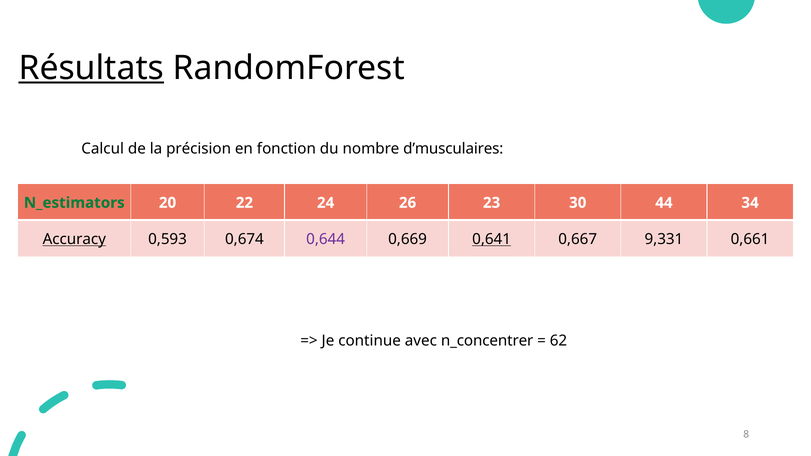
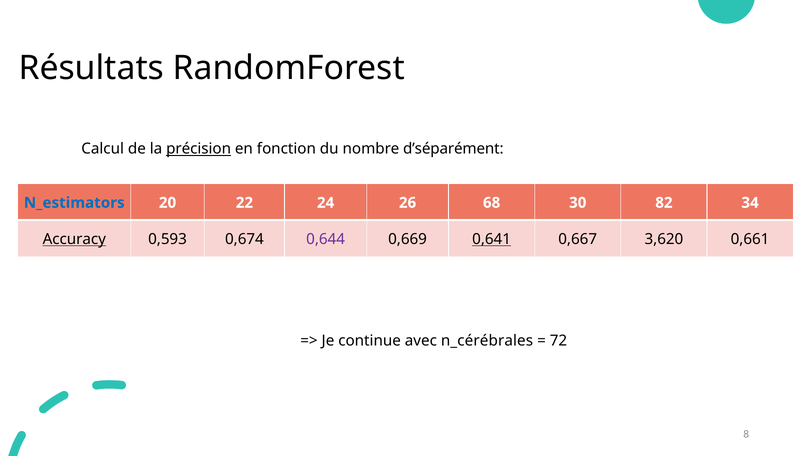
Résultats underline: present -> none (91, 68)
précision underline: none -> present (199, 149)
d’musculaires: d’musculaires -> d’séparément (453, 149)
N_estimators colour: green -> blue (74, 203)
23: 23 -> 68 (492, 203)
44: 44 -> 82 (664, 203)
9,331: 9,331 -> 3,620 (664, 239)
n_concentrer: n_concentrer -> n_cérébrales (487, 341)
62: 62 -> 72 (558, 341)
